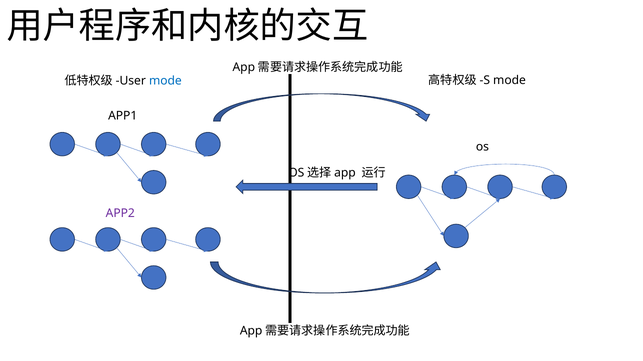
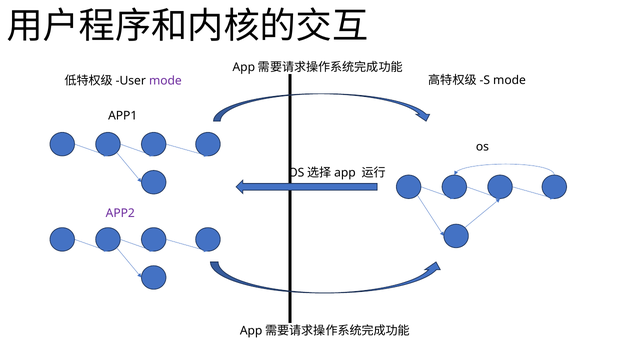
mode colour: blue -> purple (165, 81)
